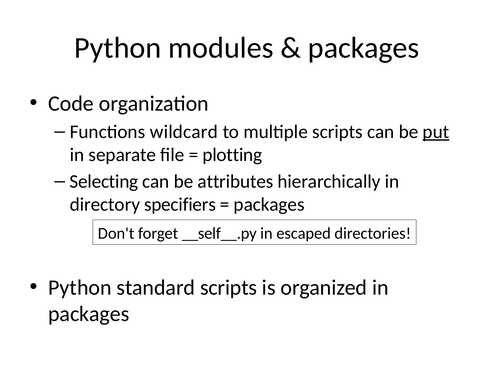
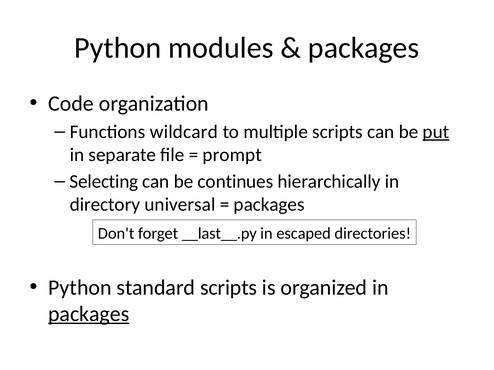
plotting: plotting -> prompt (232, 155)
attributes: attributes -> continues (235, 182)
specifiers: specifiers -> universal (180, 205)
__self__.py: __self__.py -> __last__.py (219, 234)
packages underline: none -> present (89, 314)
